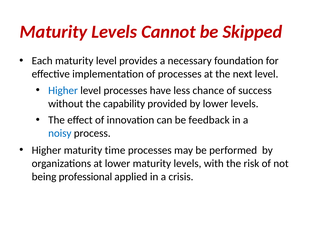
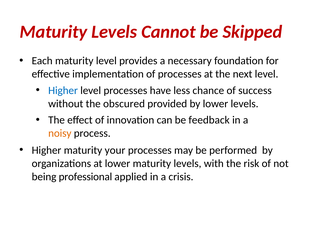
capability: capability -> obscured (124, 103)
noisy colour: blue -> orange (60, 133)
time: time -> your (115, 150)
